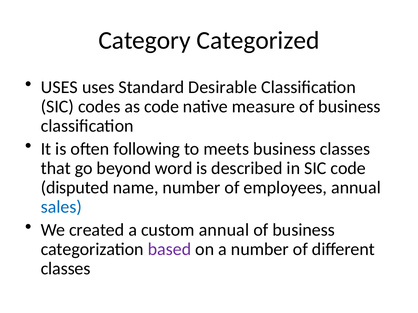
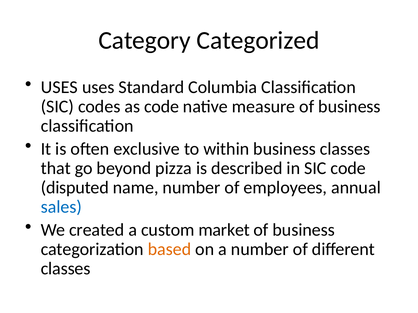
Desirable: Desirable -> Columbia (223, 87)
following: following -> exclusive (147, 149)
meets: meets -> within (226, 149)
word: word -> pizza (174, 168)
custom annual: annual -> market (224, 230)
based colour: purple -> orange (170, 250)
